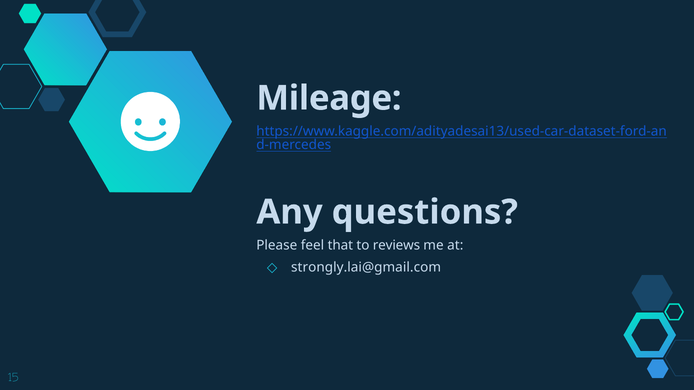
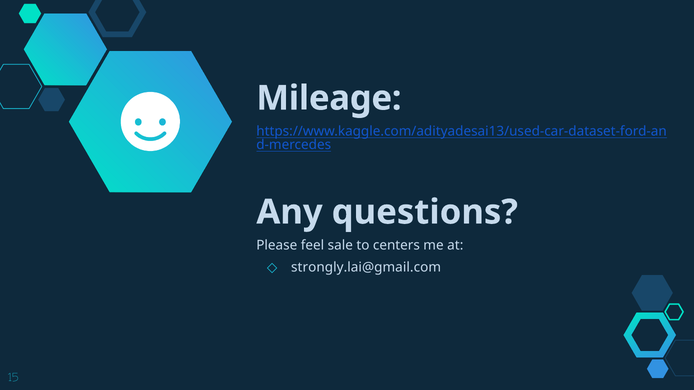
that: that -> sale (340, 246)
reviews: reviews -> centers (396, 246)
